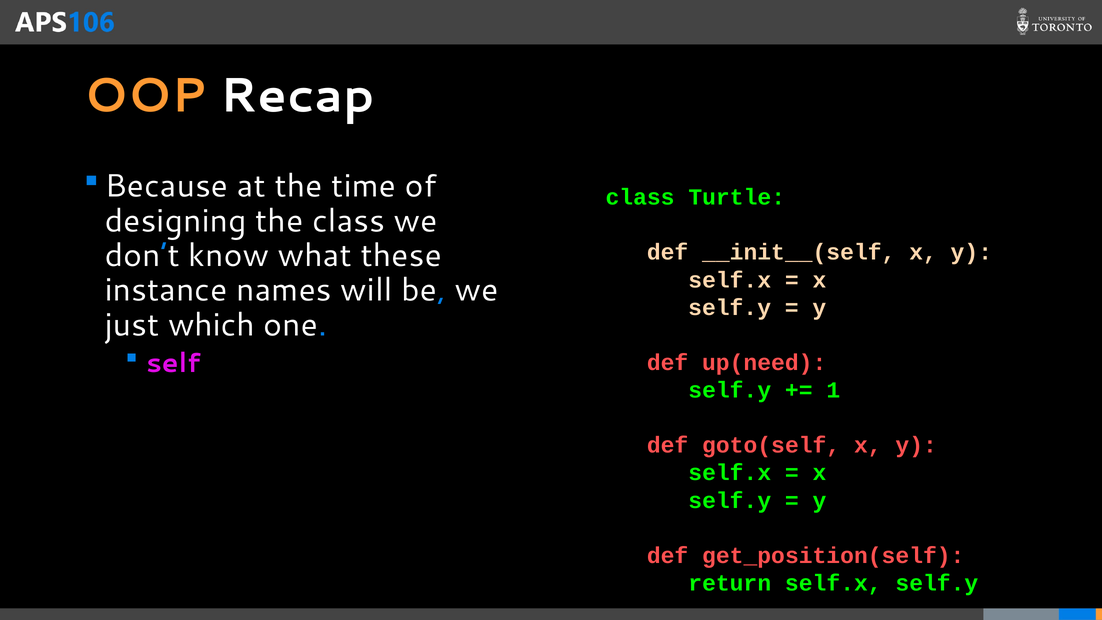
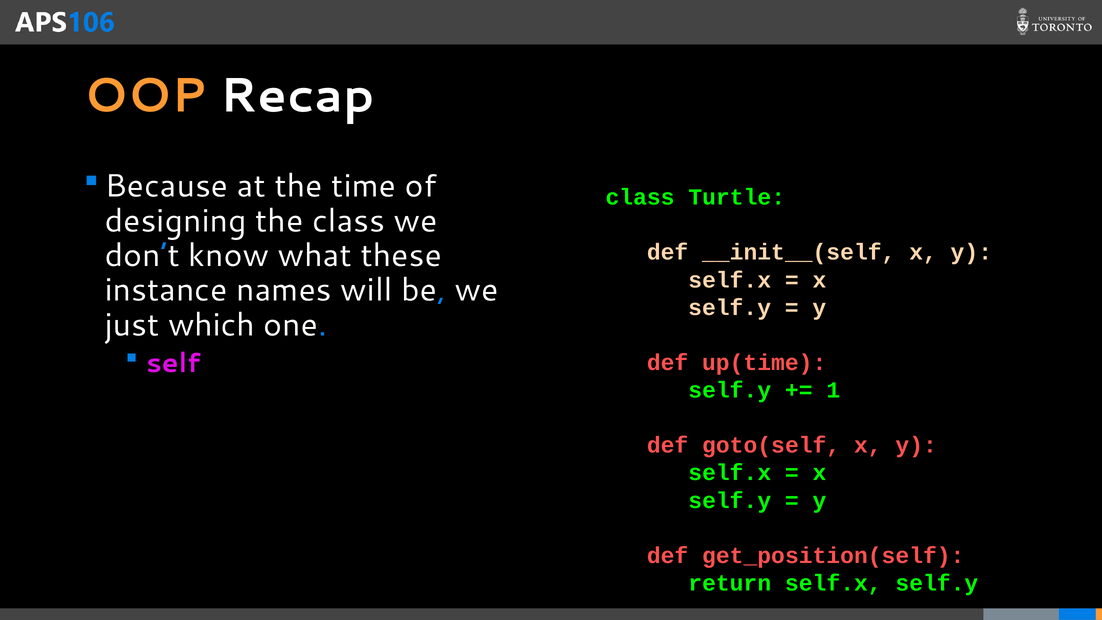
up(need: up(need -> up(time (764, 363)
